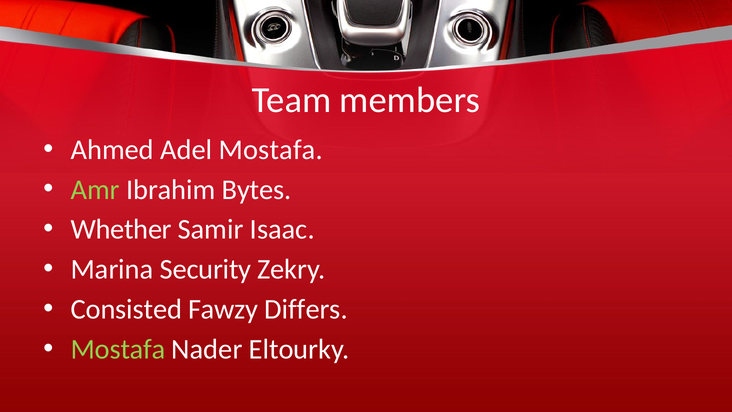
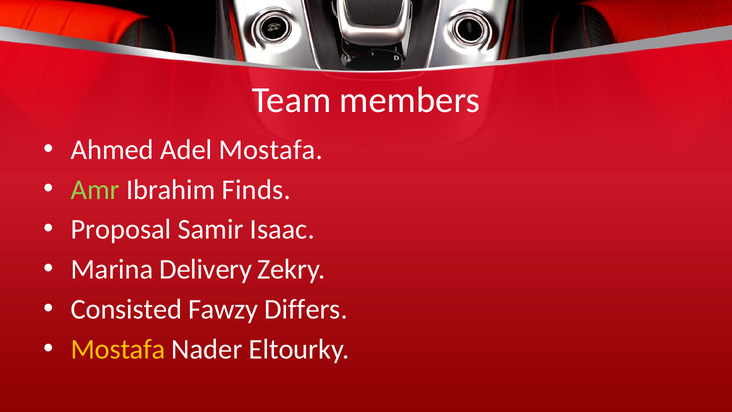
Bytes: Bytes -> Finds (256, 190)
Whether: Whether -> Proposal (121, 229)
Security: Security -> Delivery (206, 269)
Mostafa colour: light green -> yellow (118, 349)
